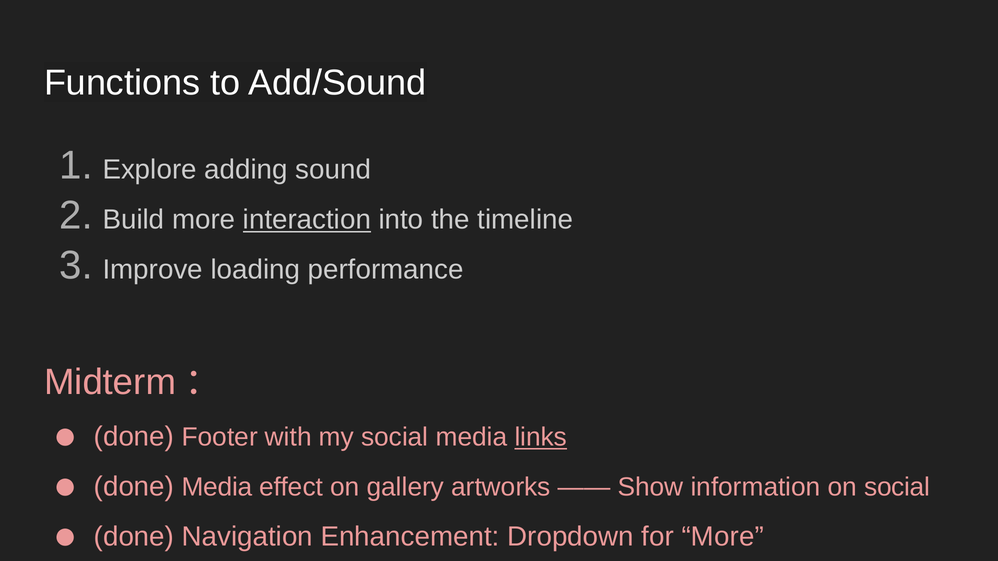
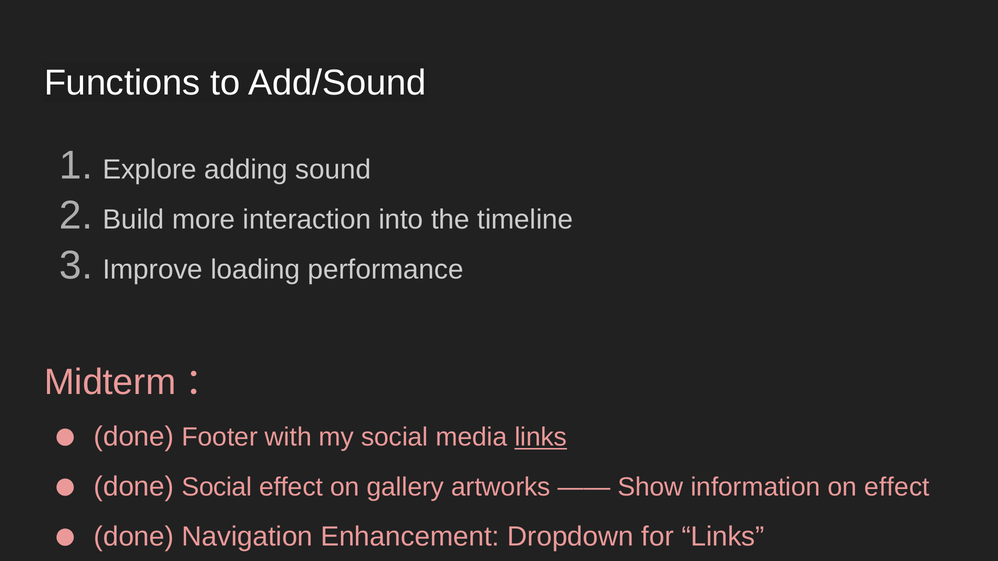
interaction underline: present -> none (307, 220)
done Media: Media -> Social (217, 488)
on social: social -> effect (897, 488)
for More: More -> Links (723, 537)
